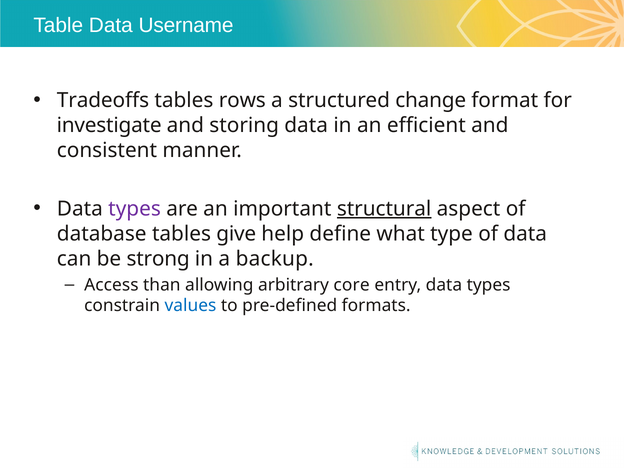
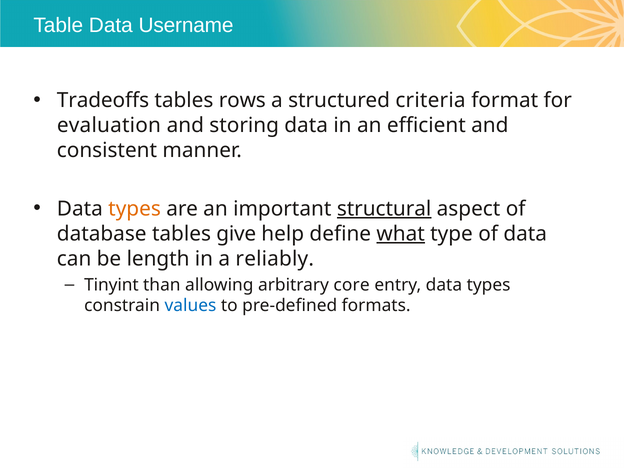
change: change -> criteria (431, 101)
investigate: investigate -> evaluation (109, 126)
types colour: purple -> orange (135, 209)
what underline: none -> present (401, 234)
strong: strong -> length (158, 259)
backup: backup -> reliably (275, 259)
Access: Access -> Tinyint (111, 285)
